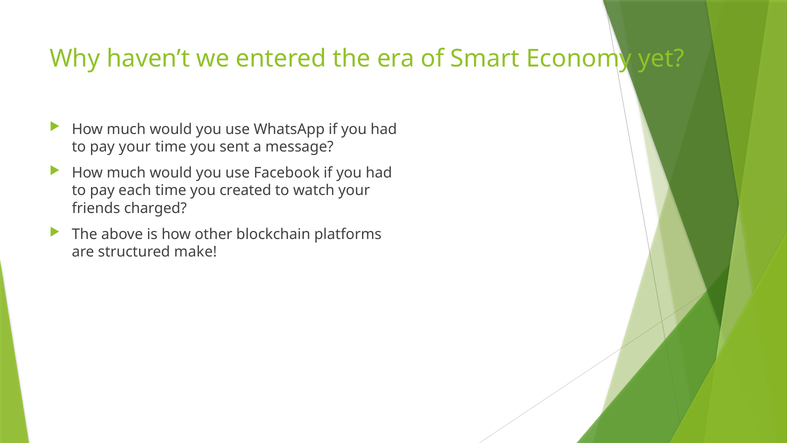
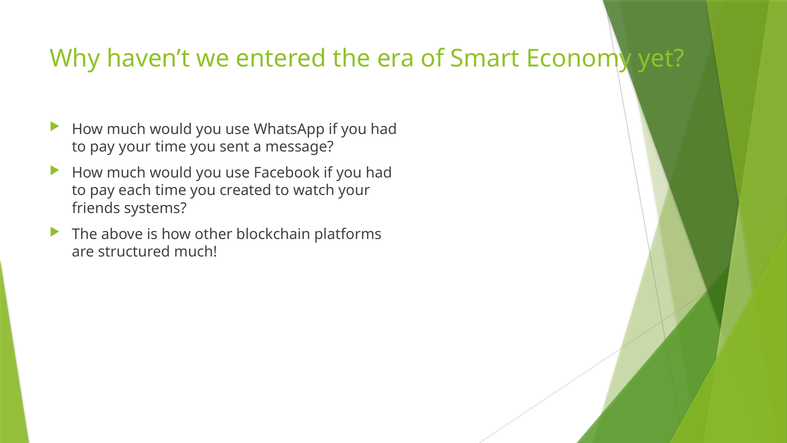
charged: charged -> systems (155, 208)
structured make: make -> much (196, 252)
